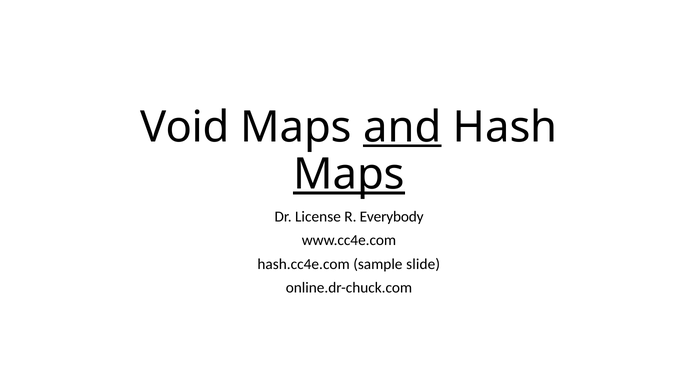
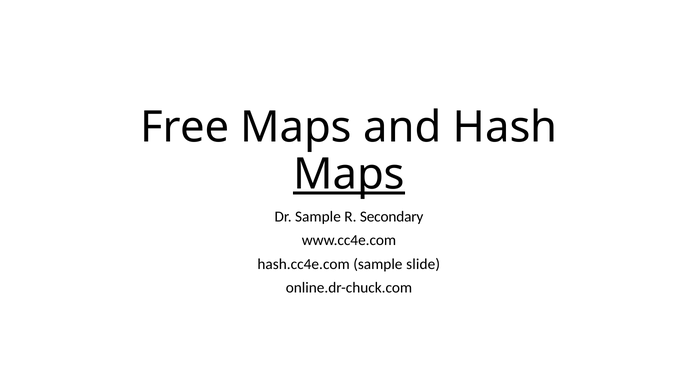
Void: Void -> Free (185, 127)
and underline: present -> none (402, 127)
Dr License: License -> Sample (318, 217)
Everybody: Everybody -> Secondary (392, 217)
